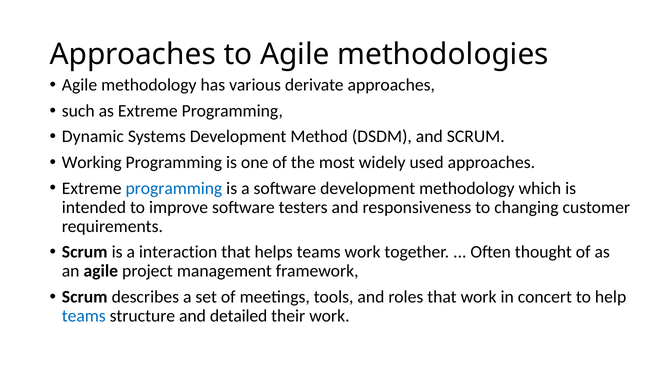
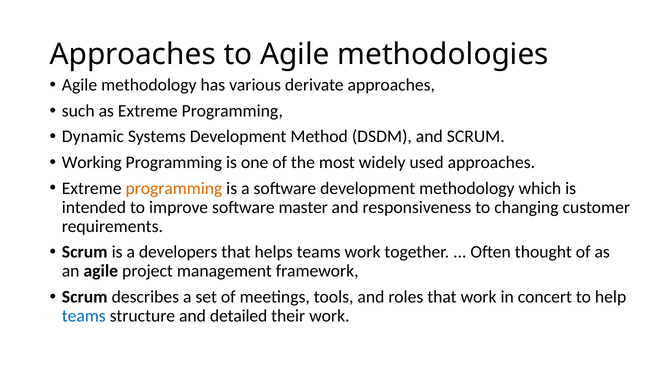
programming colour: blue -> orange (174, 188)
testers: testers -> master (303, 207)
interaction: interaction -> developers (178, 252)
